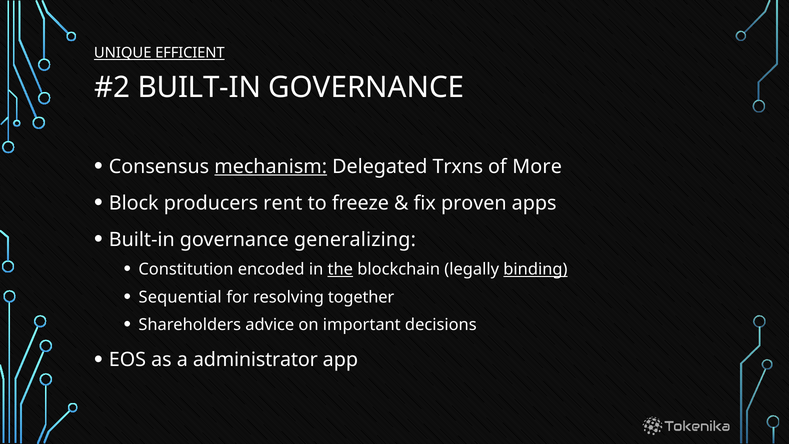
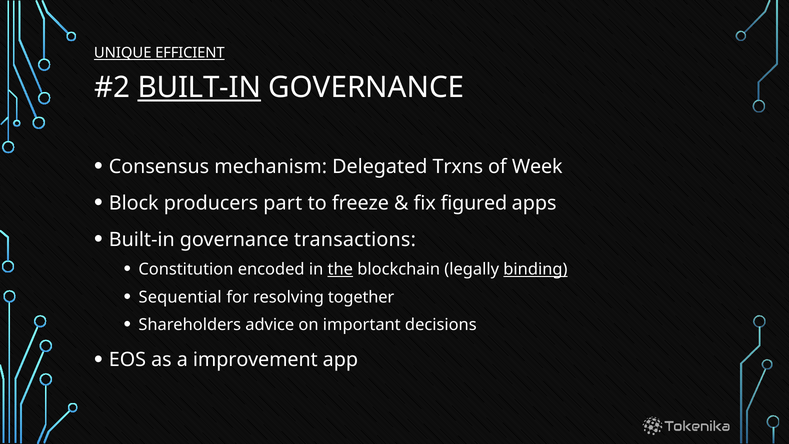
BUILT-IN underline: none -> present (199, 88)
mechanism underline: present -> none (271, 166)
More: More -> Week (537, 166)
rent: rent -> part (283, 203)
proven: proven -> figured (474, 203)
generalizing: generalizing -> transactions (355, 240)
administrator: administrator -> improvement (255, 360)
